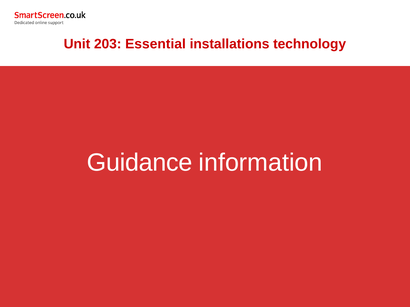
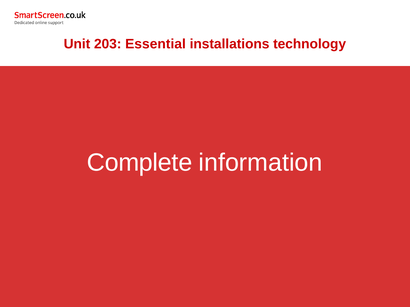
Guidance: Guidance -> Complete (140, 163)
